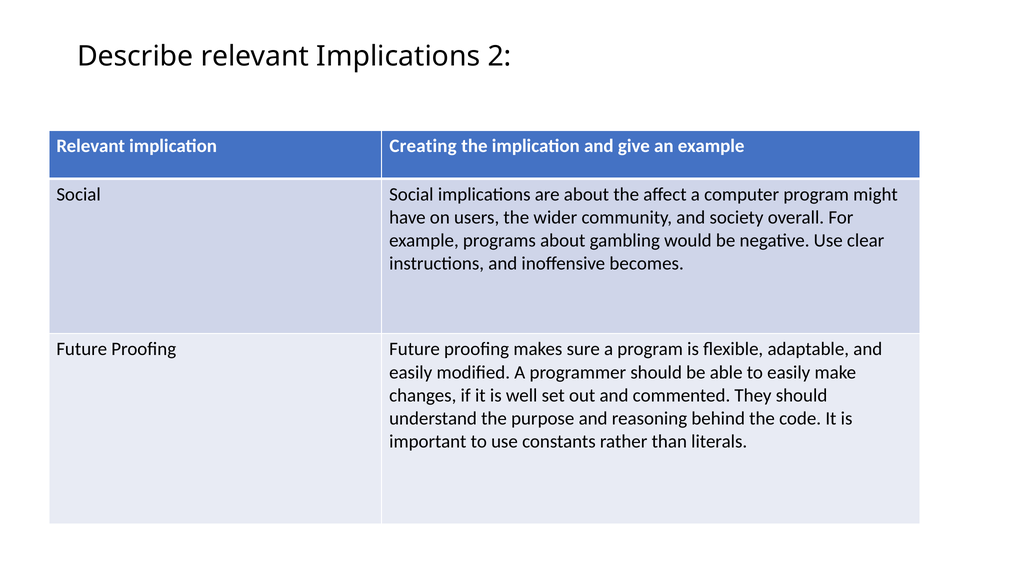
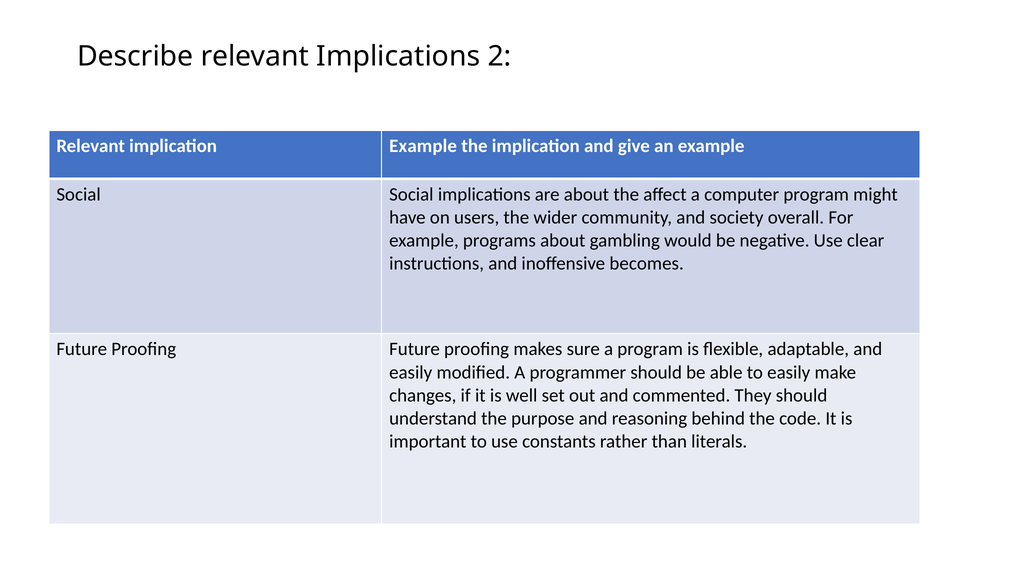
implication Creating: Creating -> Example (423, 146)
